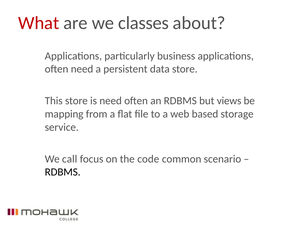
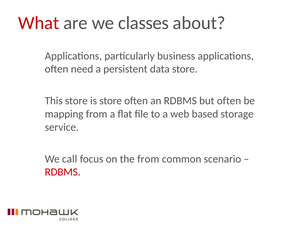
is need: need -> store (111, 100)
but views: views -> often (229, 100)
the code: code -> from (148, 158)
RDBMS colour: black -> red (63, 171)
